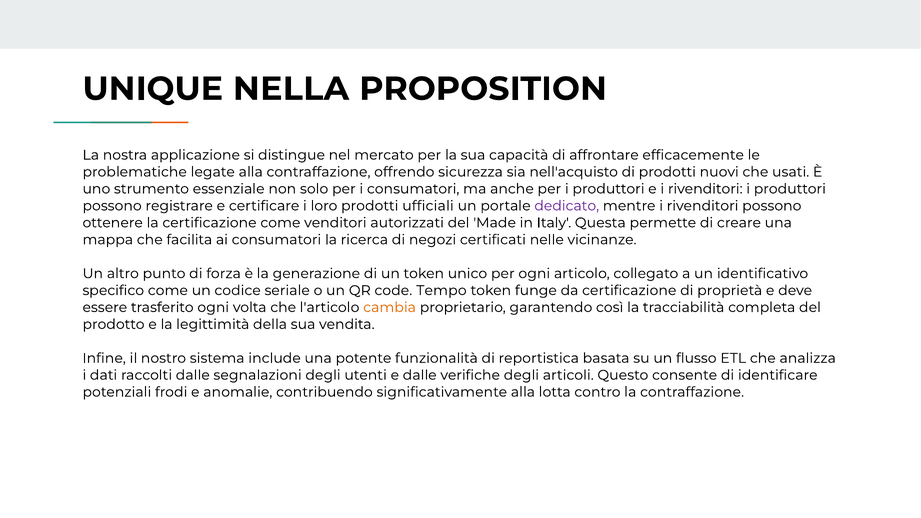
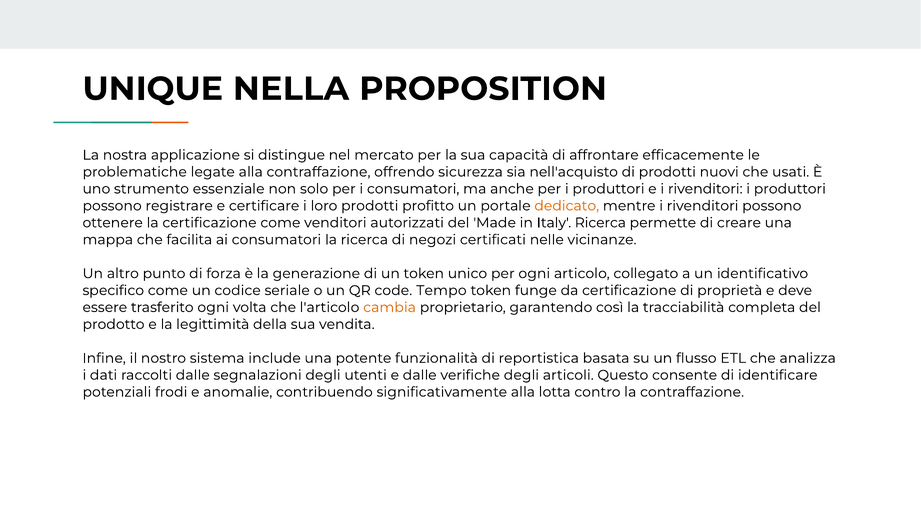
ufficiali: ufficiali -> profitto (428, 206)
dedicato colour: purple -> orange (567, 206)
Italy Questa: Questa -> Ricerca (600, 223)
